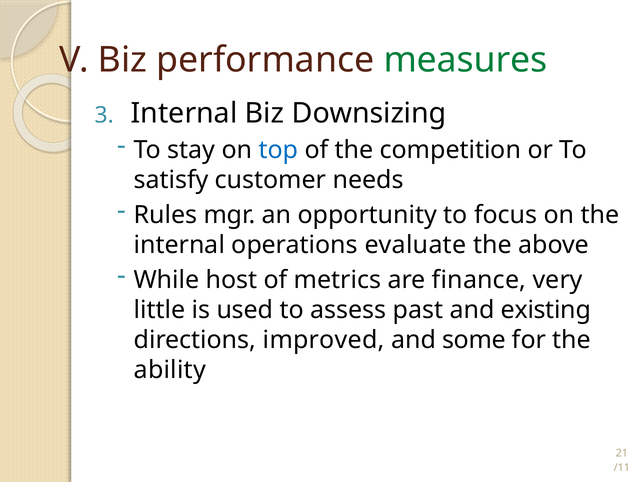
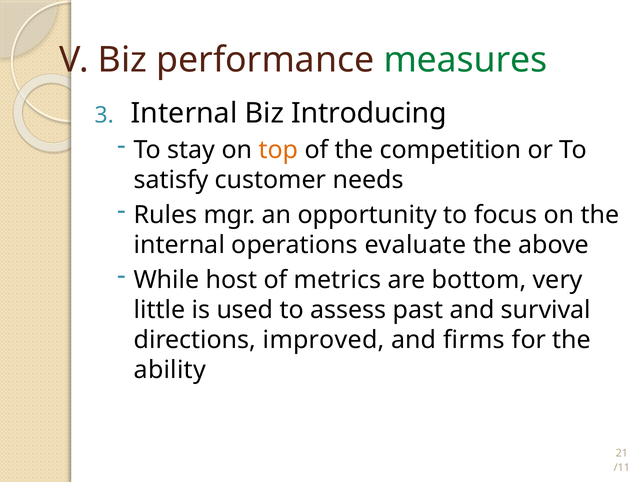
Downsizing: Downsizing -> Introducing (369, 113)
top colour: blue -> orange (278, 150)
finance: finance -> bottom (479, 280)
existing: existing -> survival (546, 310)
some: some -> firms (474, 340)
